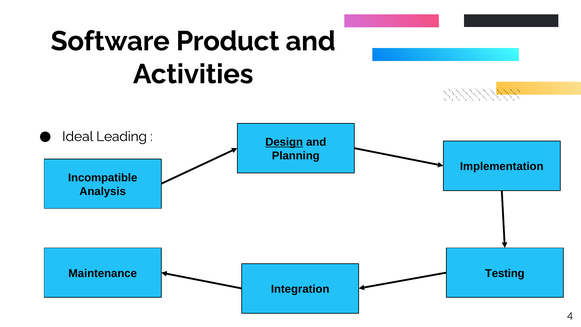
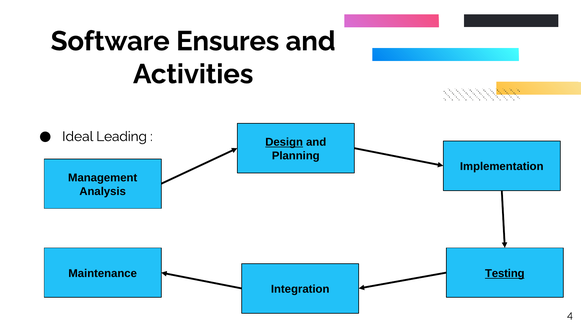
Product: Product -> Ensures (228, 41)
Incompatible: Incompatible -> Management (103, 178)
Testing underline: none -> present (505, 273)
